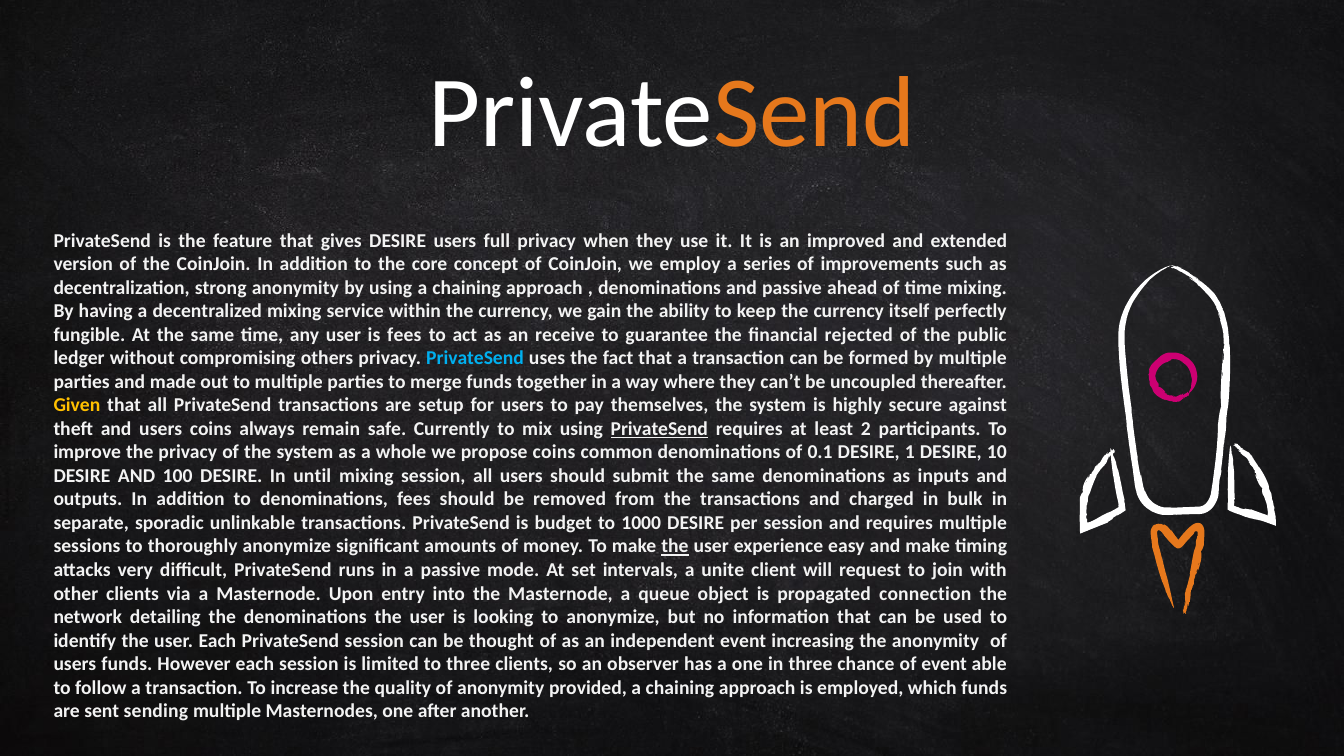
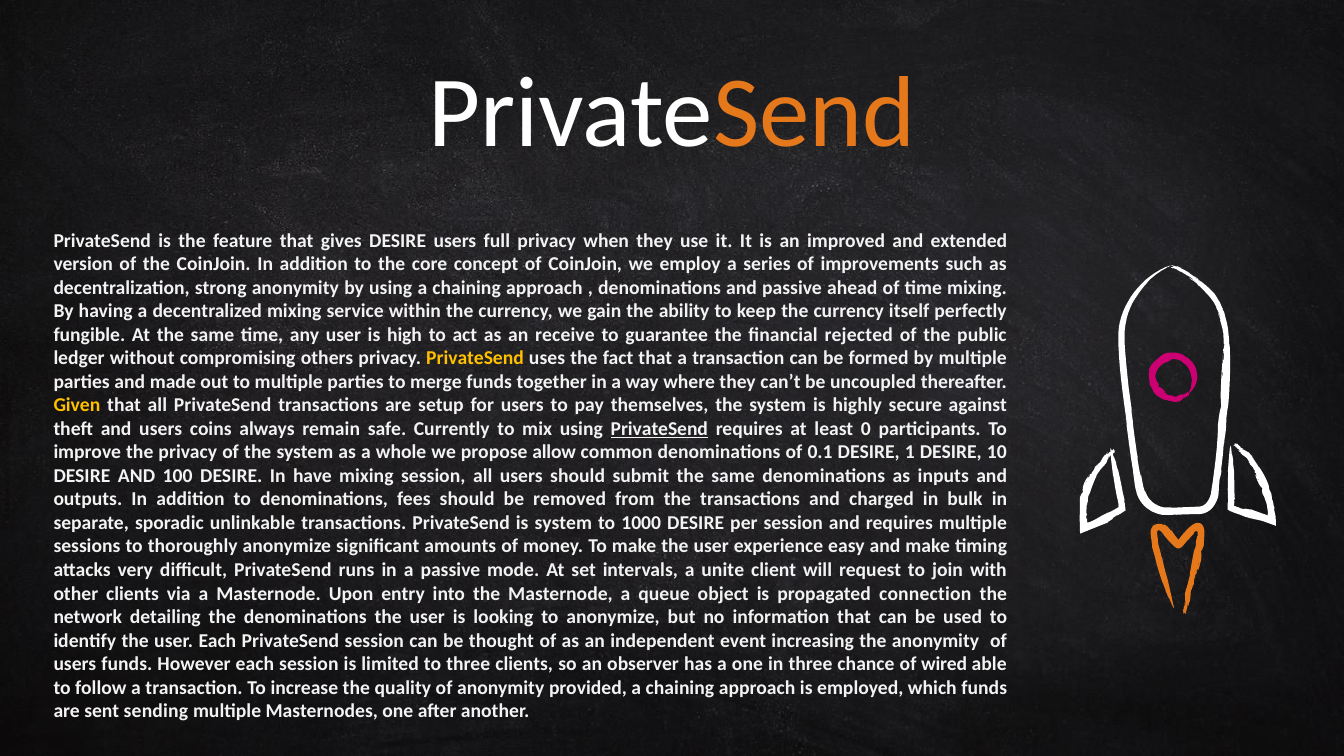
is fees: fees -> high (405, 335)
PrivateSend colour: light blue -> yellow (475, 358)
2: 2 -> 0 (866, 429)
propose coins: coins -> allow (554, 452)
until: until -> have (312, 476)
is budget: budget -> system (563, 523)
the underline: present -> none (675, 547)
of event: event -> wired (944, 664)
